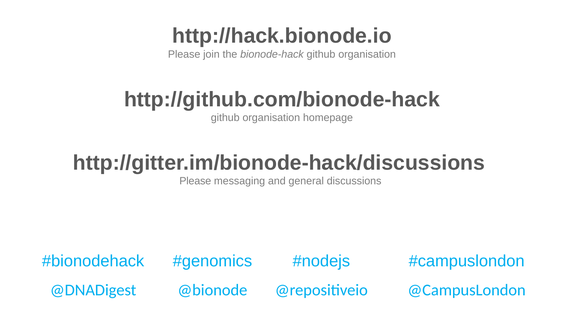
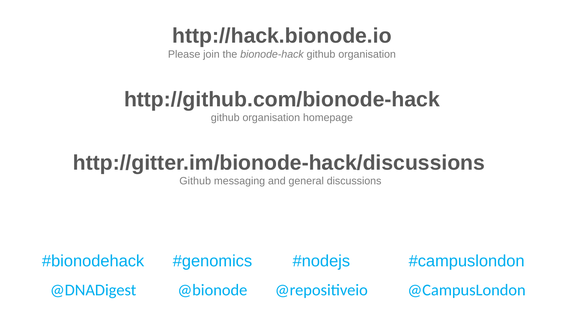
Please: Please -> Github (195, 181)
